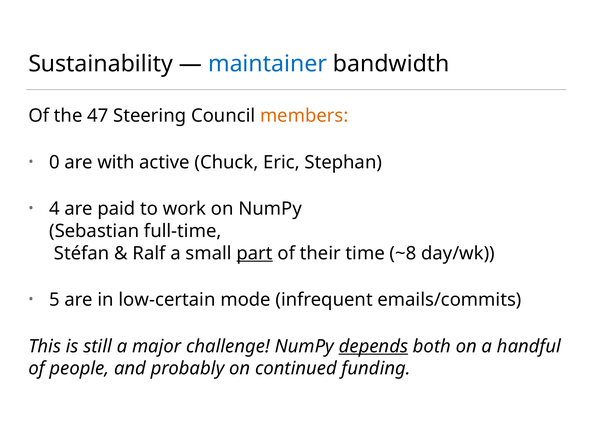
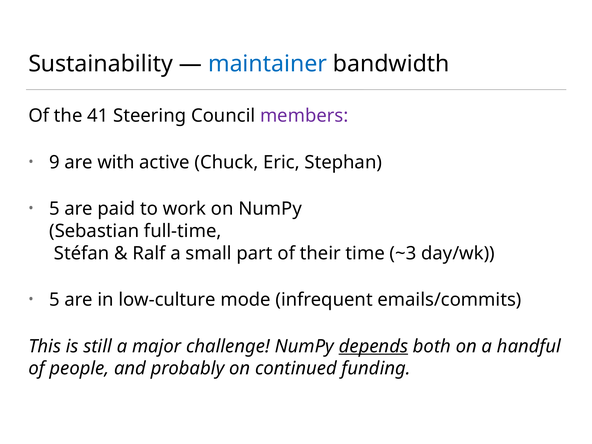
47: 47 -> 41 (98, 116)
members colour: orange -> purple (304, 116)
0: 0 -> 9 (54, 162)
4: 4 -> 5 (54, 209)
part underline: present -> none (255, 253)
~8: ~8 -> ~3 (403, 253)
low-certain: low-certain -> low-culture (167, 300)
